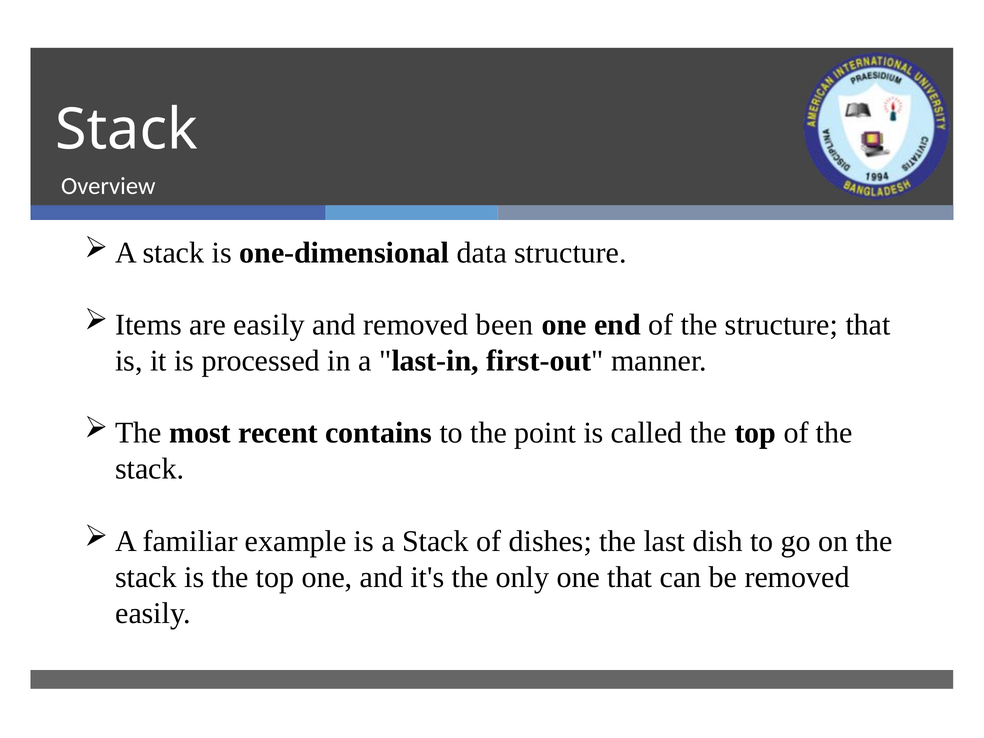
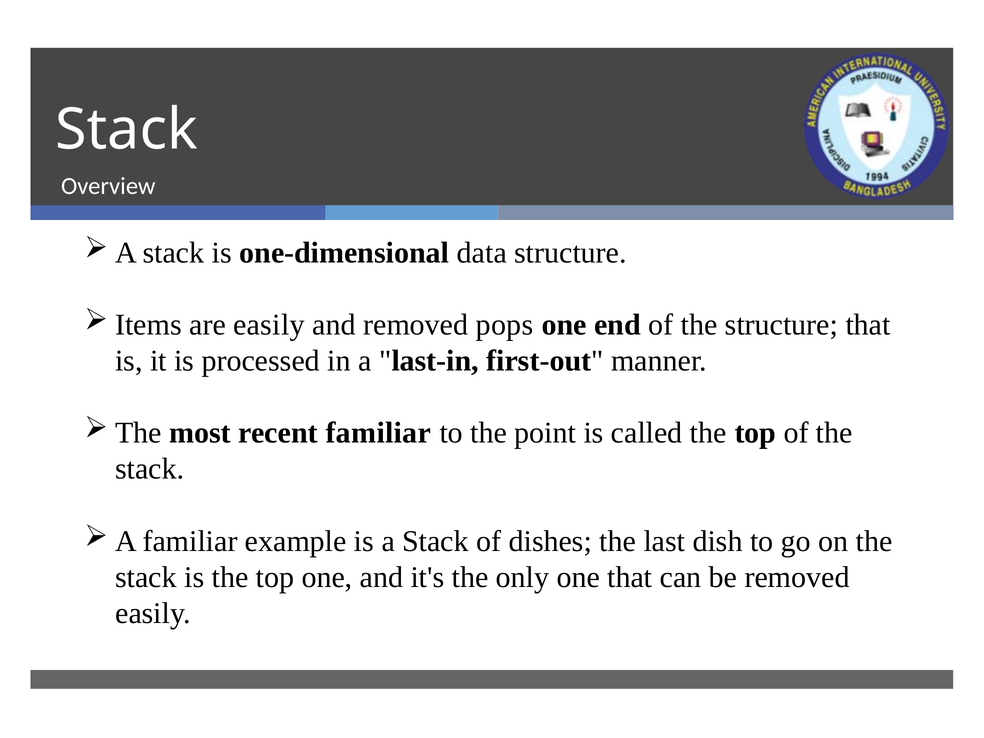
been: been -> pops (505, 325)
recent contains: contains -> familiar (378, 433)
